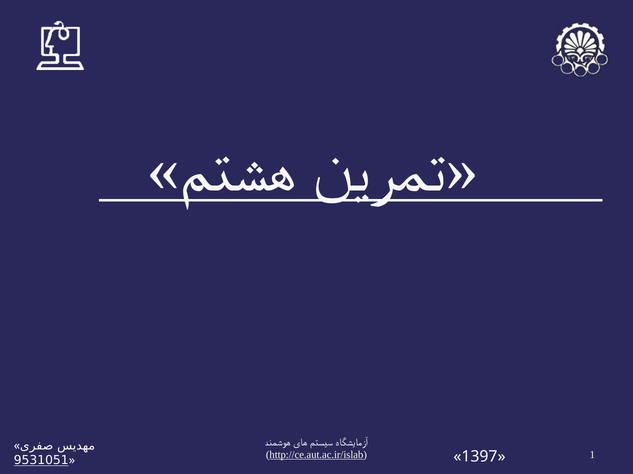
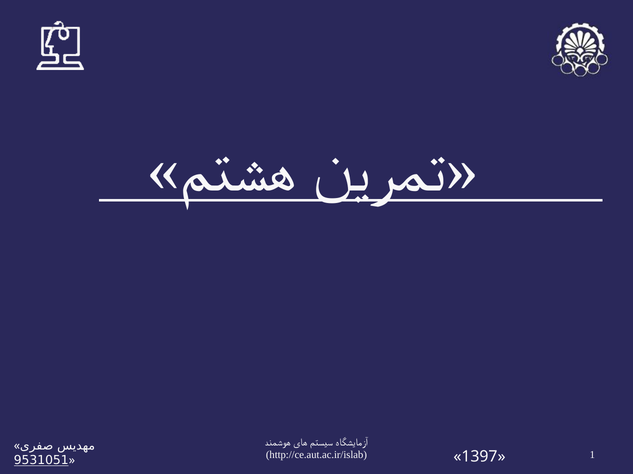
http://ce.aut.ac.ir/islab underline: present -> none (316, 455)
